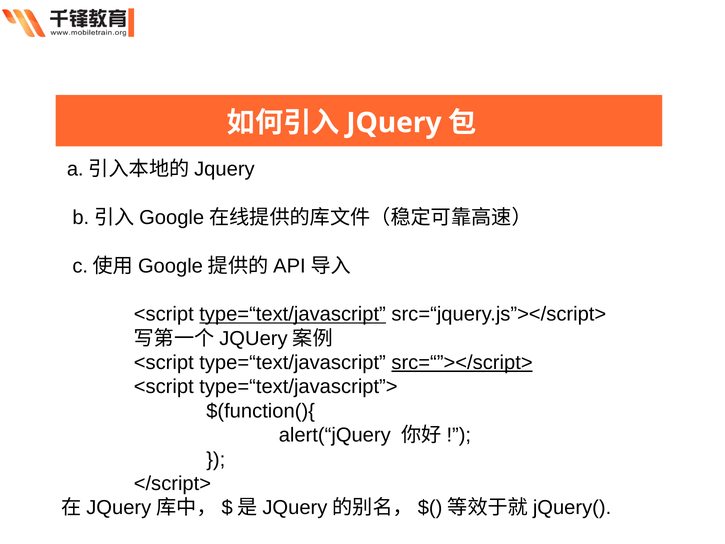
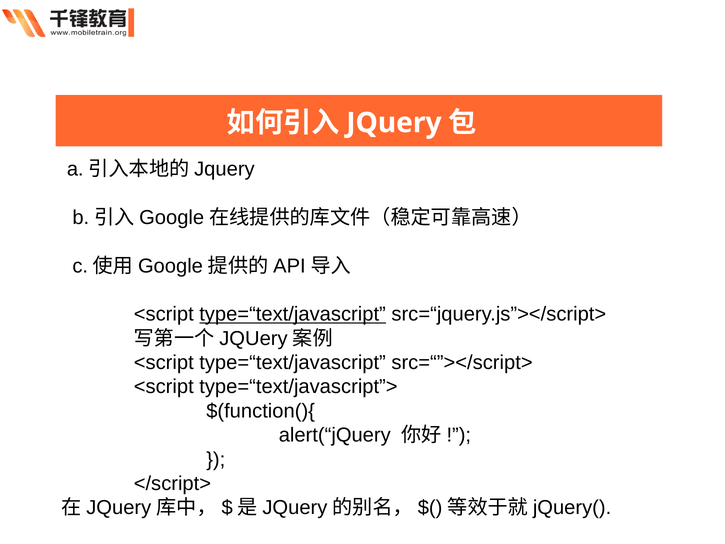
src=“”></script> underline: present -> none (462, 362)
